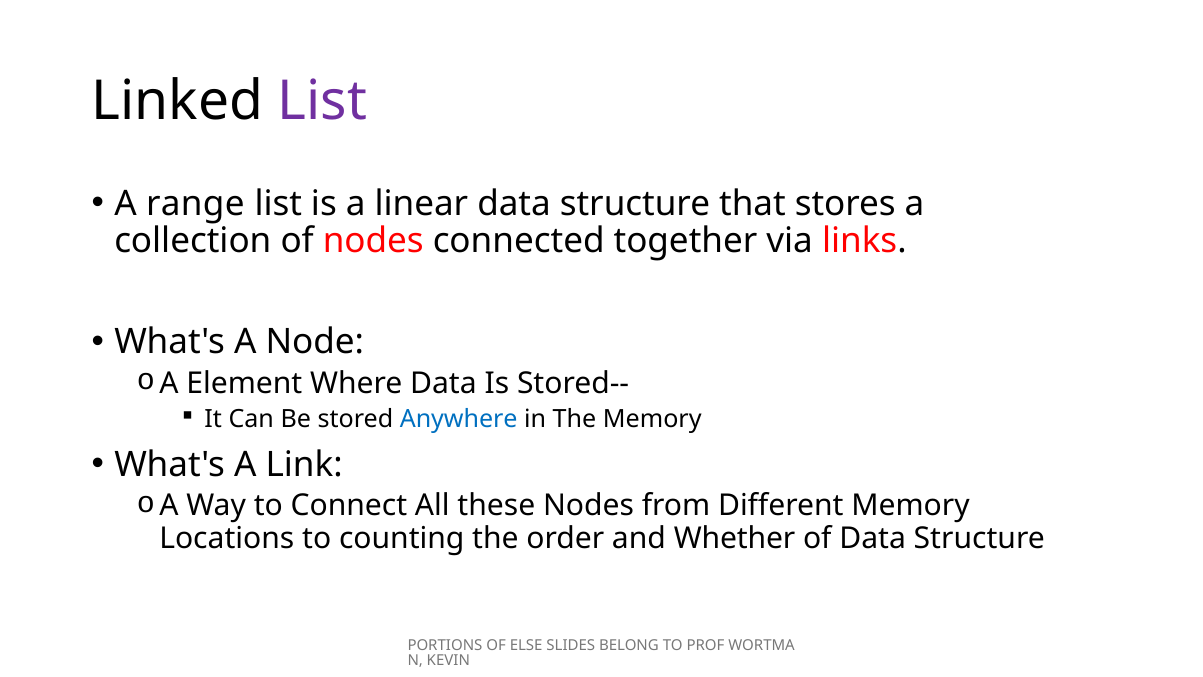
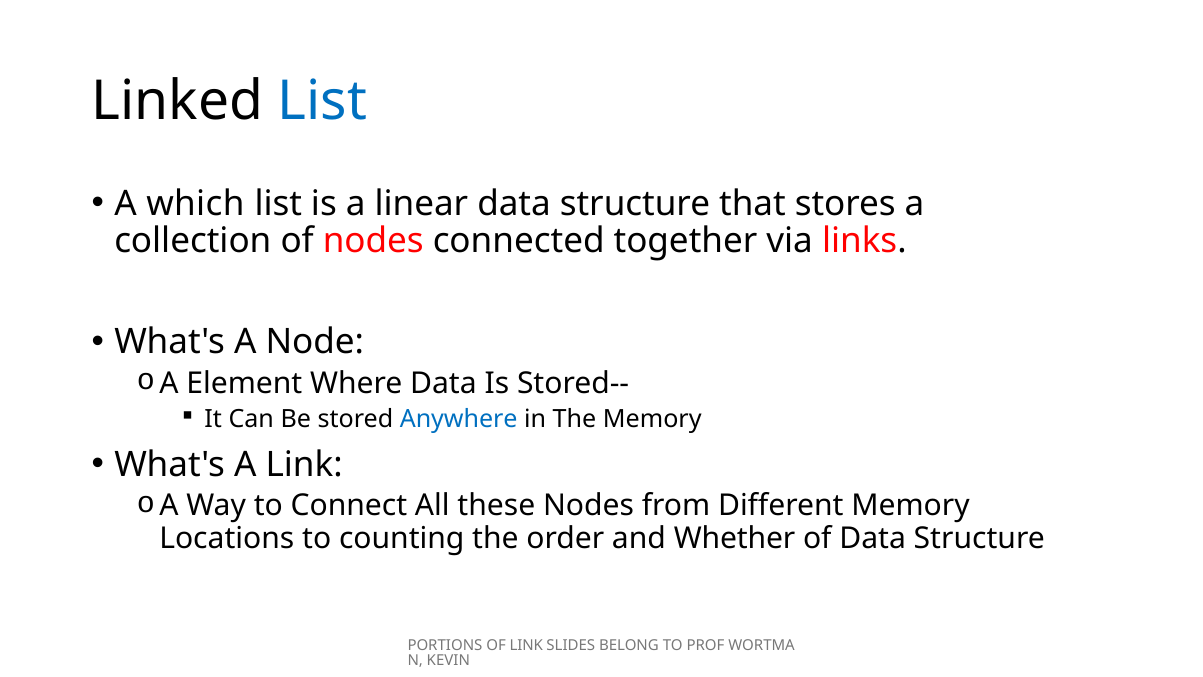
List colour: purple -> blue (322, 101)
range: range -> which (195, 203)
OF ELSE: ELSE -> LINK (526, 645)
